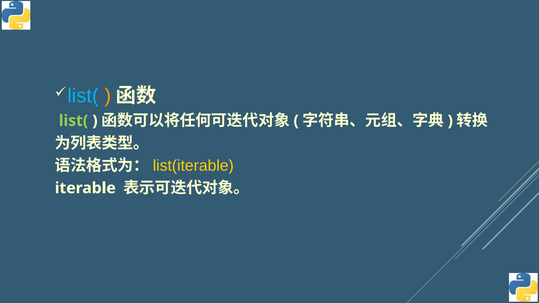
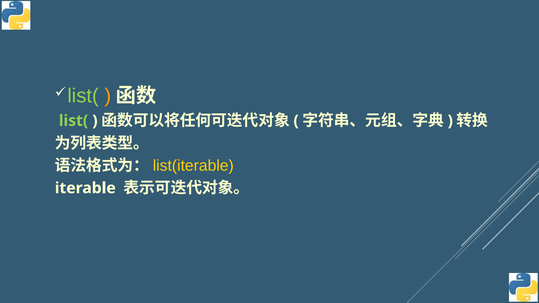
list( colour: light blue -> light green (83, 96)
